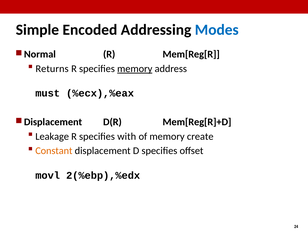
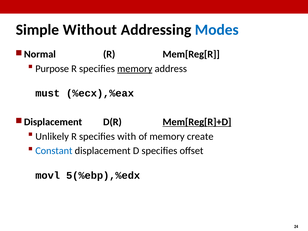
Encoded: Encoded -> Without (90, 30)
Returns: Returns -> Purpose (52, 69)
Mem[Reg[R]+D underline: none -> present (197, 122)
Leakage: Leakage -> Unlikely (52, 136)
Constant colour: orange -> blue (54, 151)
2(%ebp),%edx: 2(%ebp),%edx -> 5(%ebp),%edx (103, 175)
